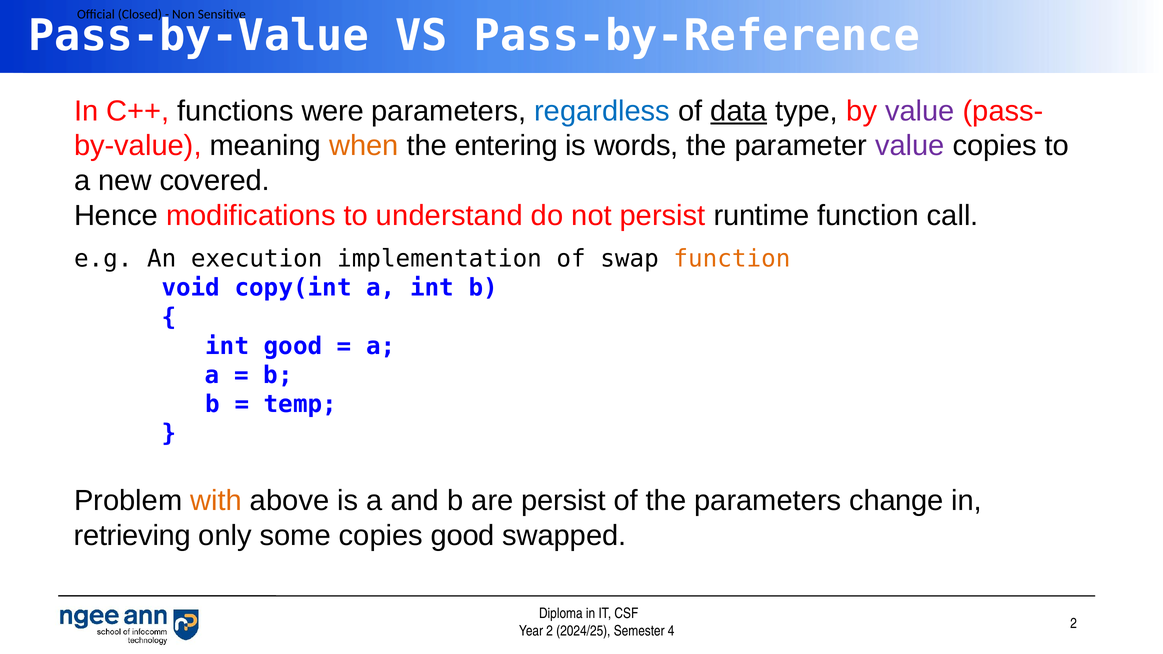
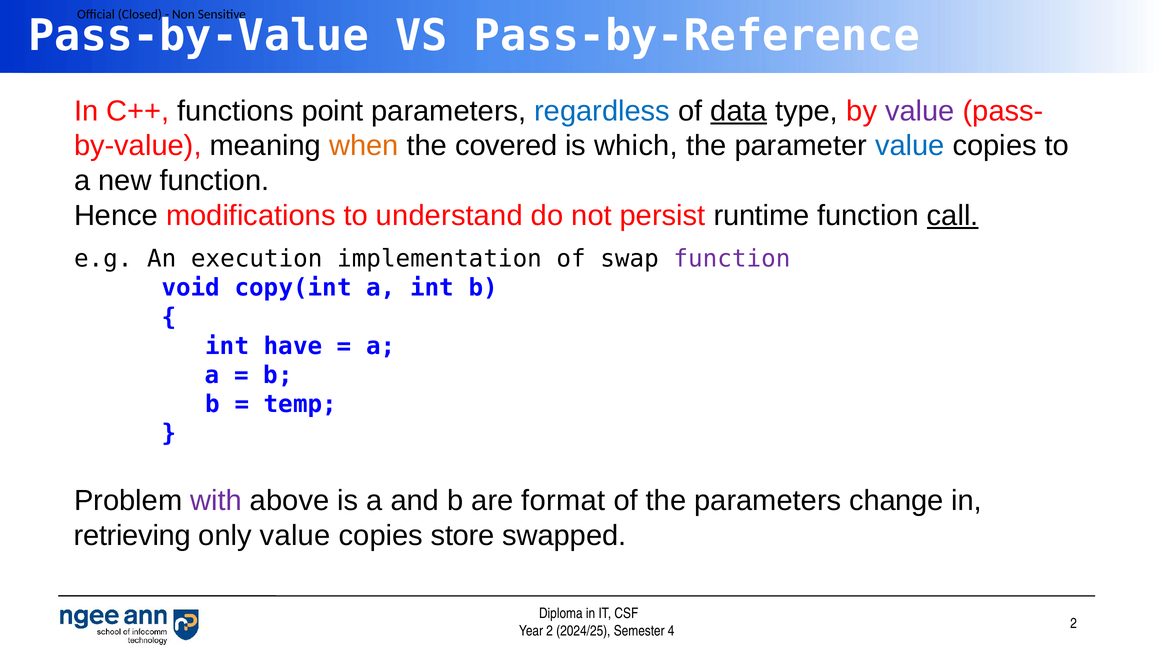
were: were -> point (333, 111)
entering: entering -> covered (506, 146)
words: words -> which (636, 146)
value colour: purple -> blue (910, 146)
new covered: covered -> function (214, 181)
call underline: none -> present (953, 216)
function colour: orange -> purple (732, 259)
int good: good -> have (293, 346)
with colour: orange -> purple (216, 501)
are persist: persist -> format (563, 501)
only some: some -> value (295, 536)
copies good: good -> store (463, 536)
